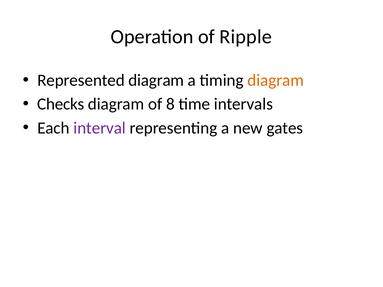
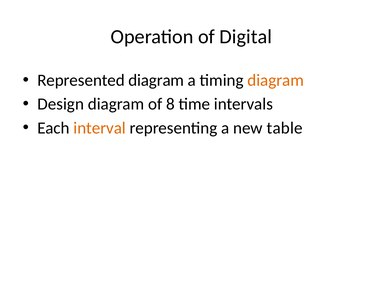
Ripple: Ripple -> Digital (246, 37)
Checks: Checks -> Design (61, 104)
interval colour: purple -> orange (100, 128)
gates: gates -> table (285, 128)
